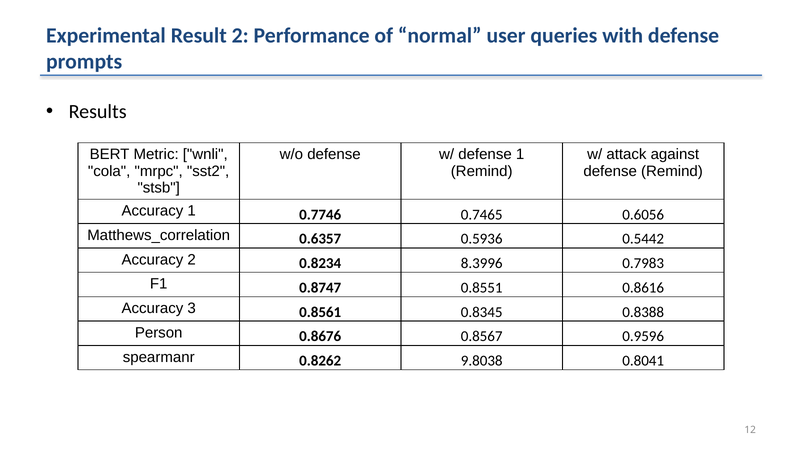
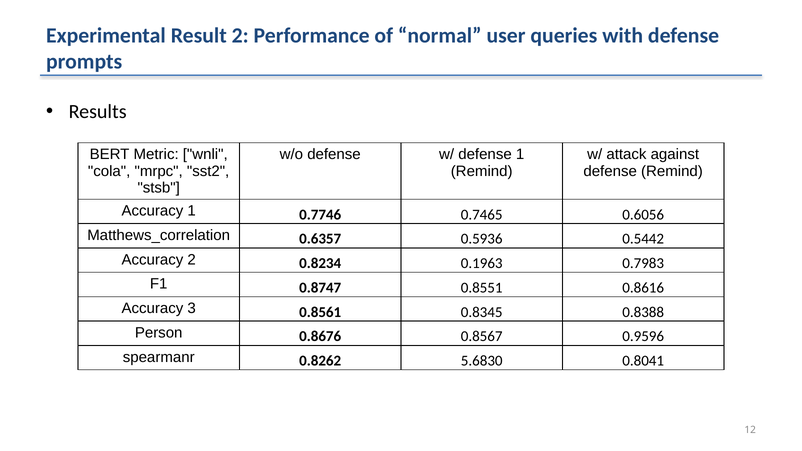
8.3996: 8.3996 -> 0.1963 (482, 263)
9.8038: 9.8038 -> 5.6830 (482, 361)
